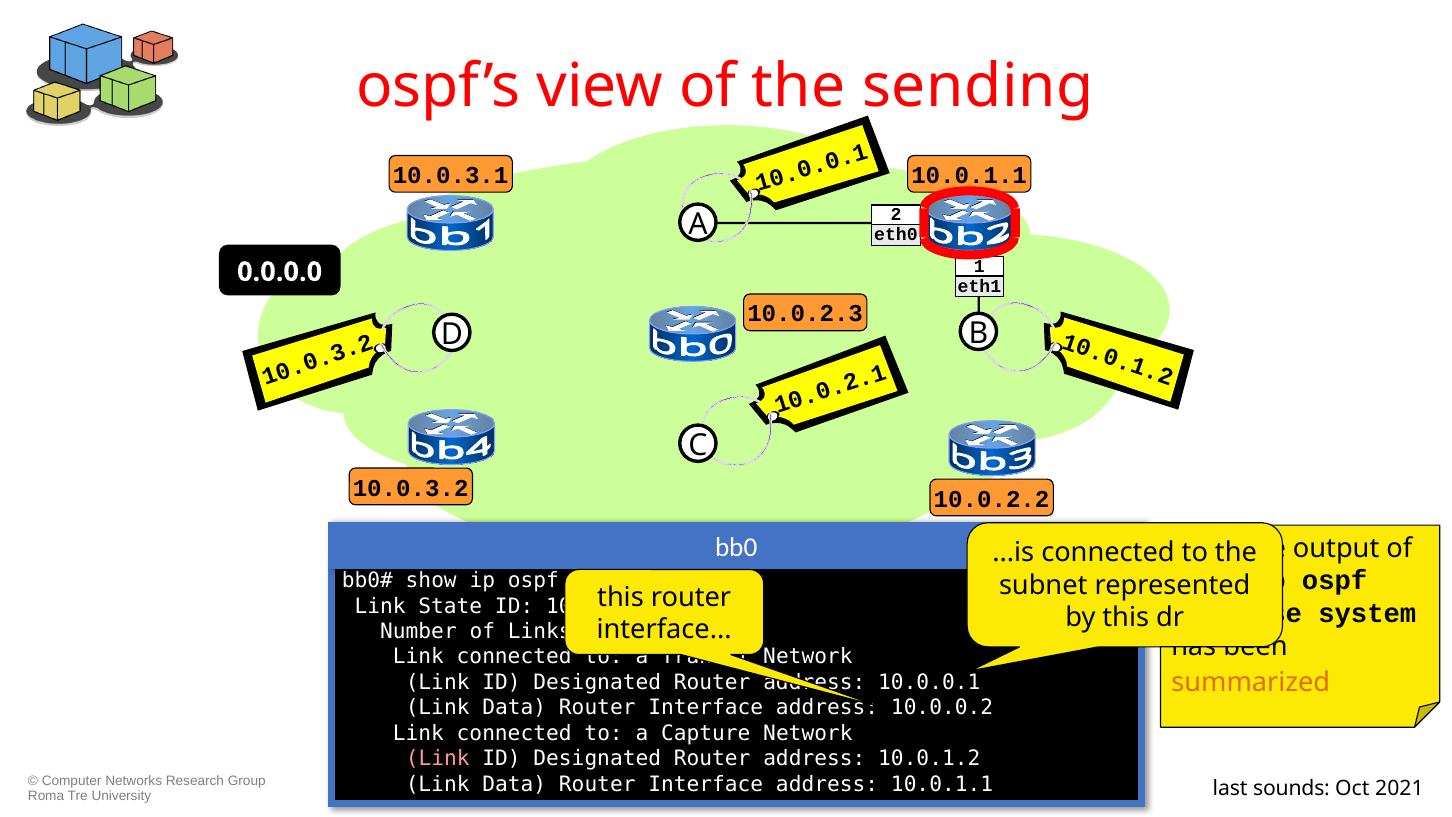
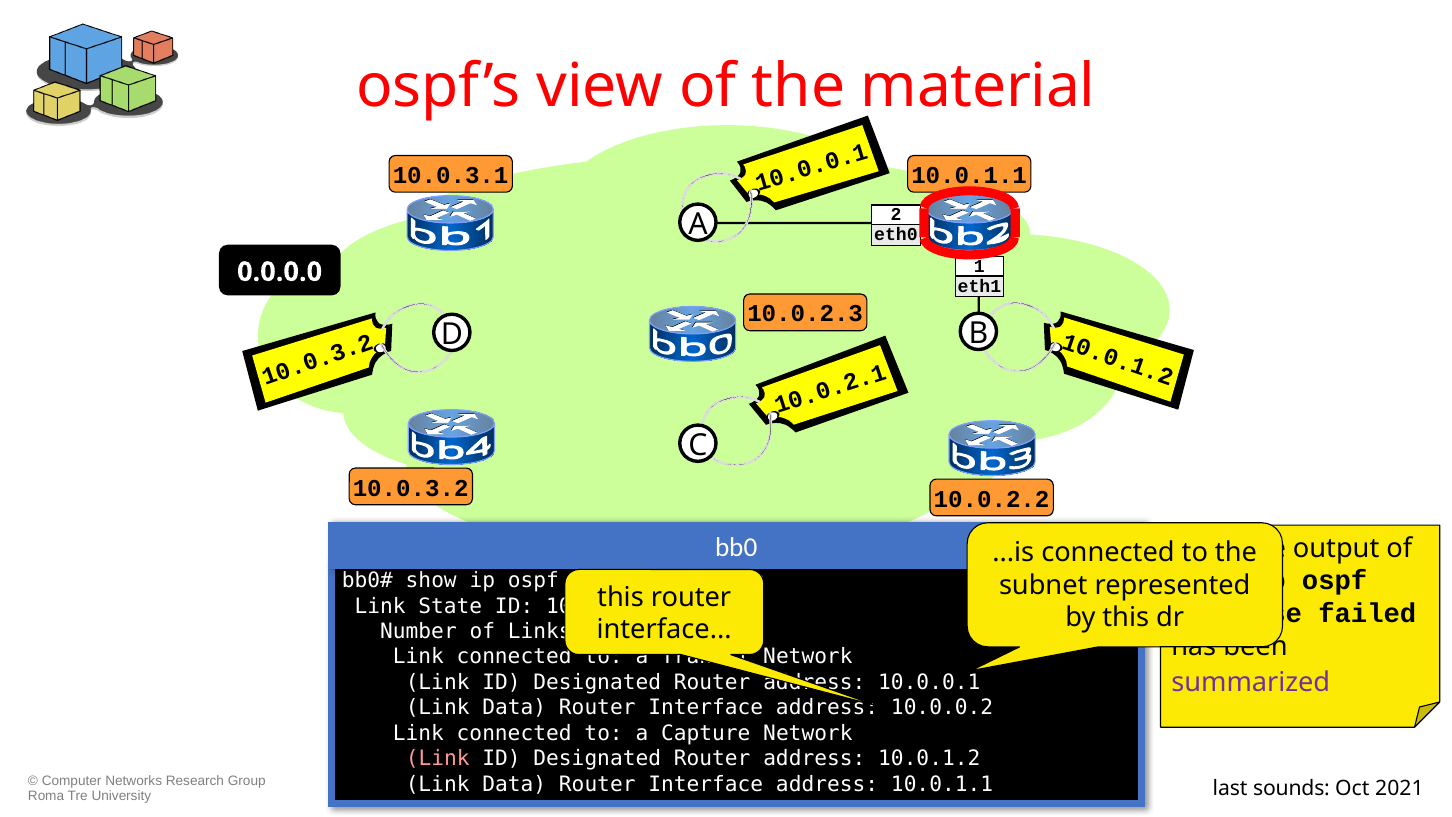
sending: sending -> material (978, 86)
system: system -> failed (1367, 613)
summarized colour: orange -> purple (1251, 682)
